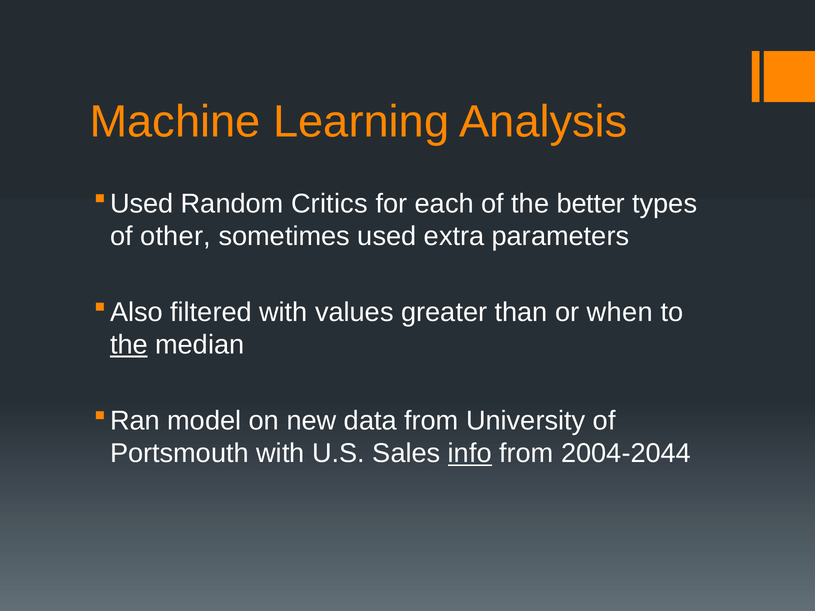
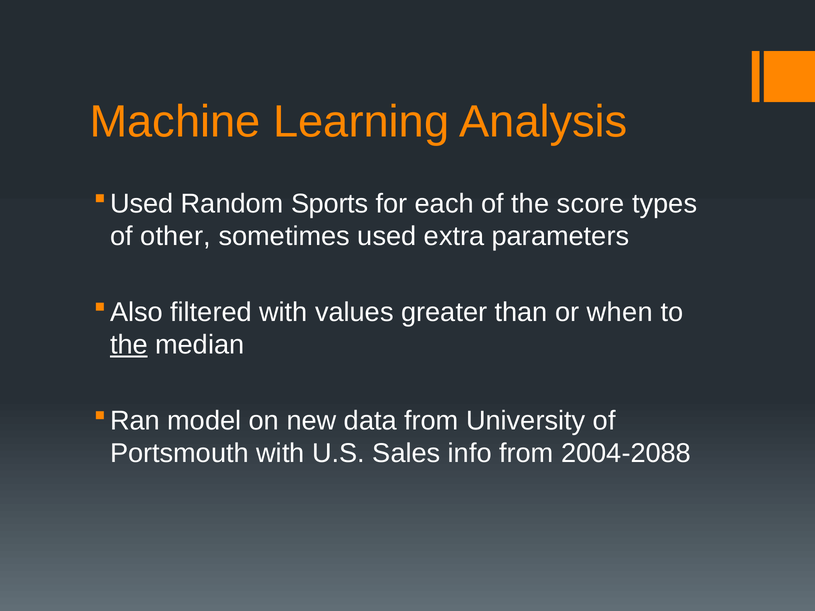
Critics: Critics -> Sports (330, 204)
better: better -> score (591, 204)
info underline: present -> none (470, 454)
2004-2044: 2004-2044 -> 2004-2088 (626, 454)
